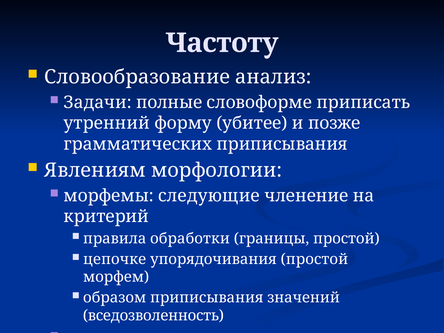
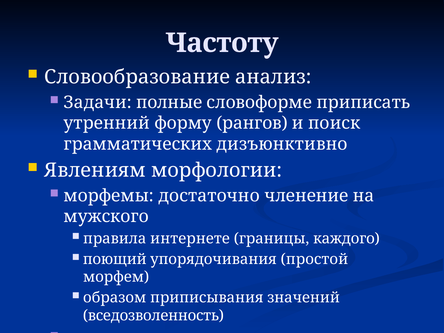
убитее: убитее -> рангов (252, 123)
позже: позже -> поиск (334, 123)
грамматических приписывания: приписывания -> дизъюнктивно (282, 144)
следующие: следующие -> достаточно (209, 196)
критерий: критерий -> мужского (106, 217)
обработки: обработки -> интернете (190, 239)
границы простой: простой -> каждого (346, 239)
цепочке: цепочке -> поющий (115, 259)
